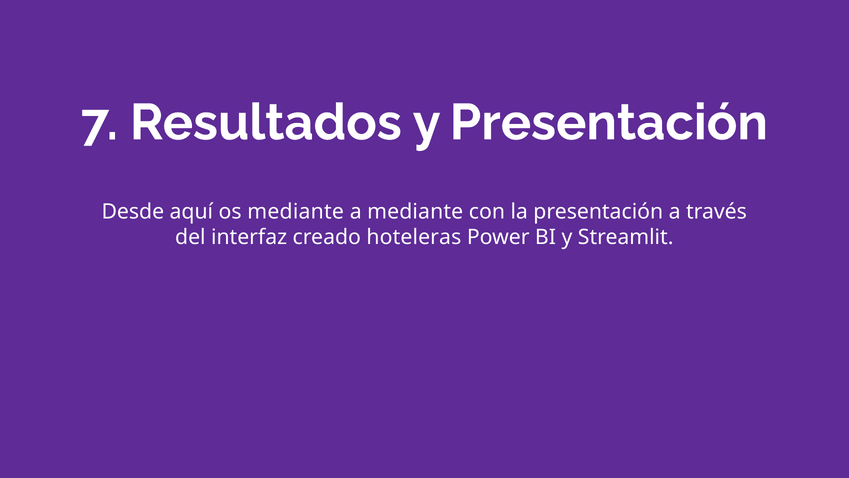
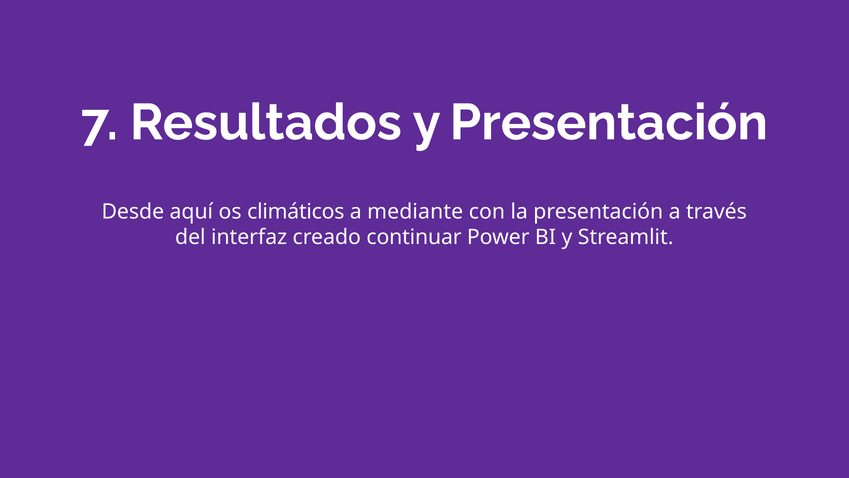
os mediante: mediante -> climáticos (296, 212)
hoteleras: hoteleras -> continuar (414, 237)
